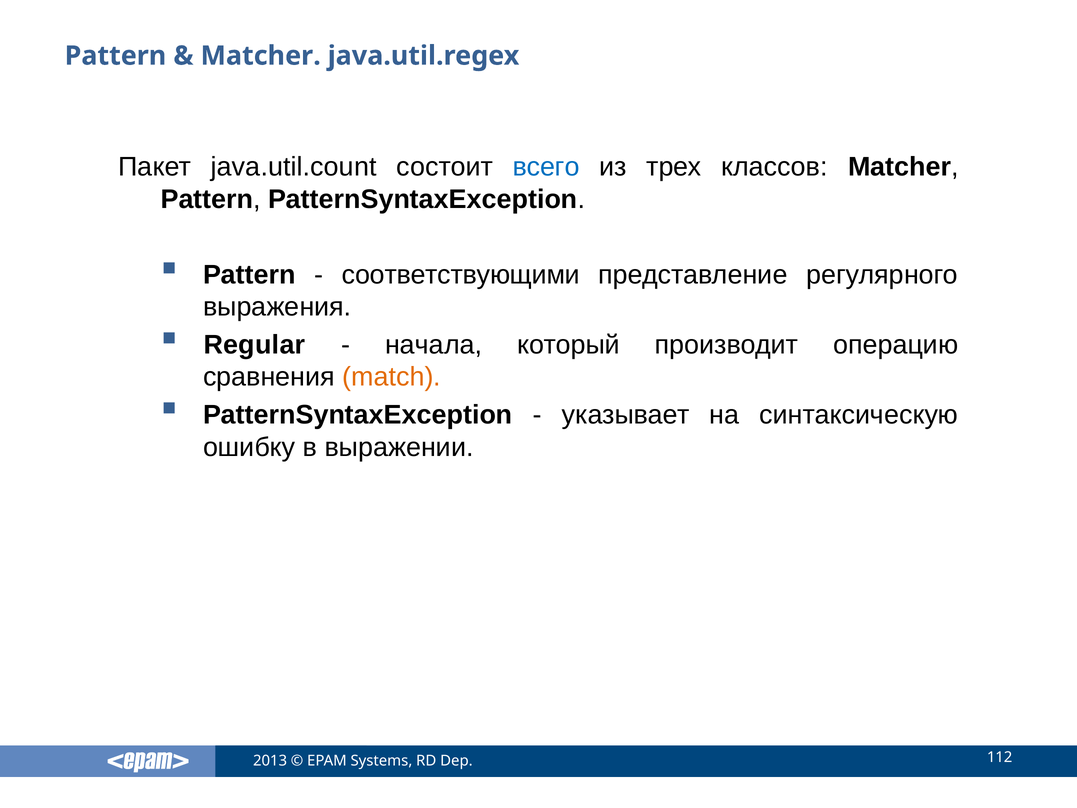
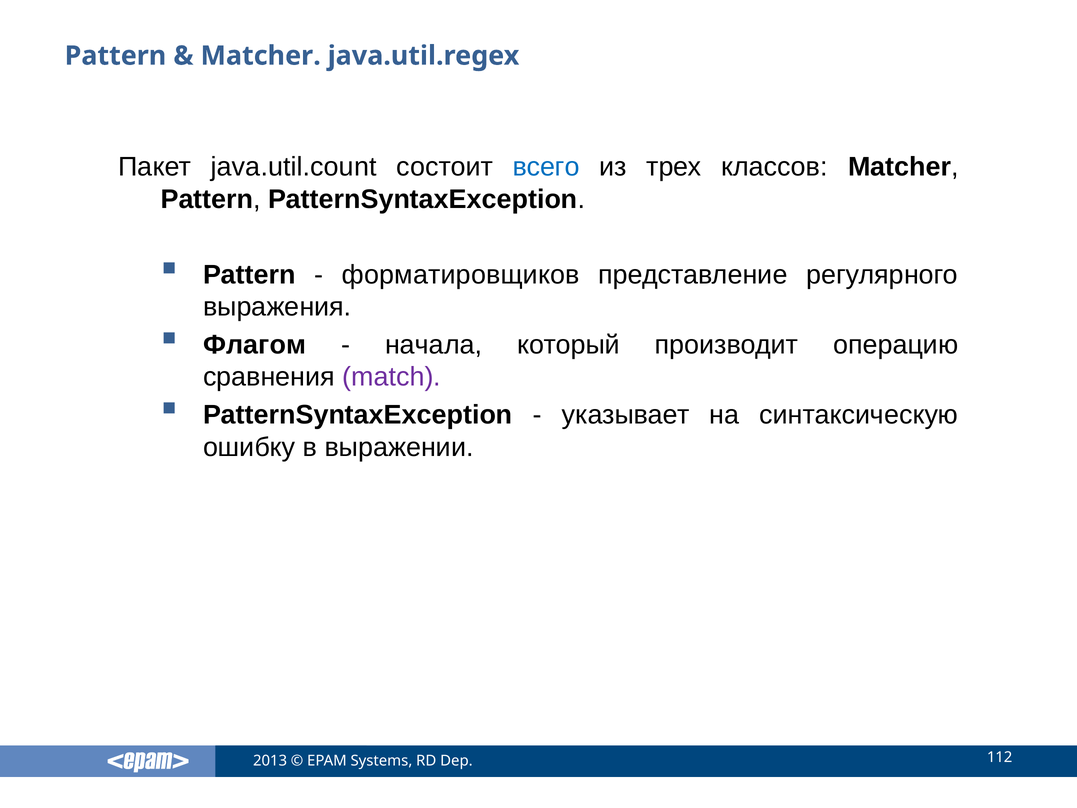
соответствующими: соответствующими -> форматировщиков (461, 275)
Regular: Regular -> Флагом (254, 345)
match colour: orange -> purple (392, 377)
